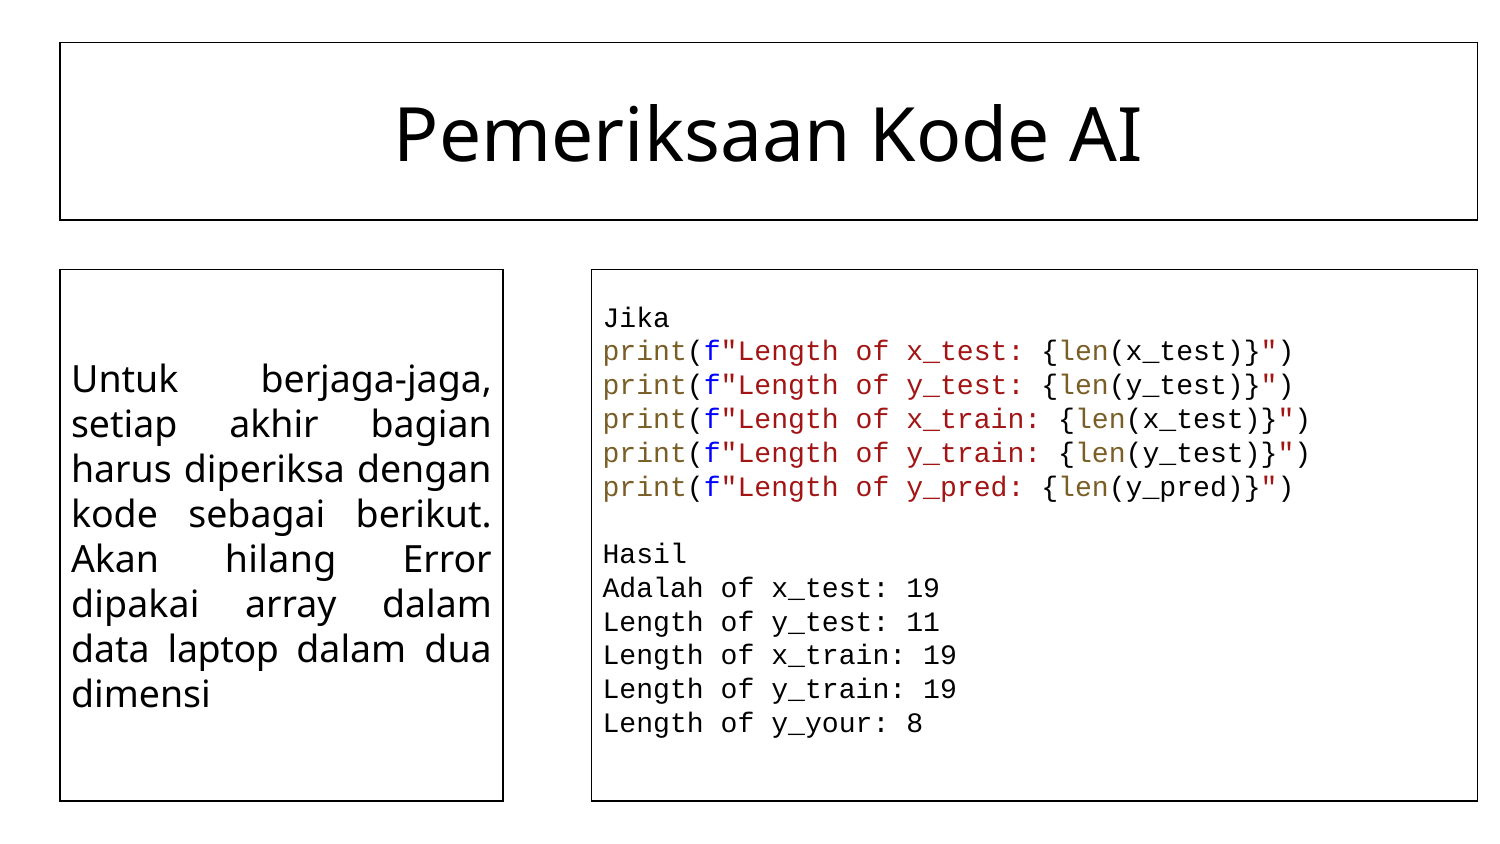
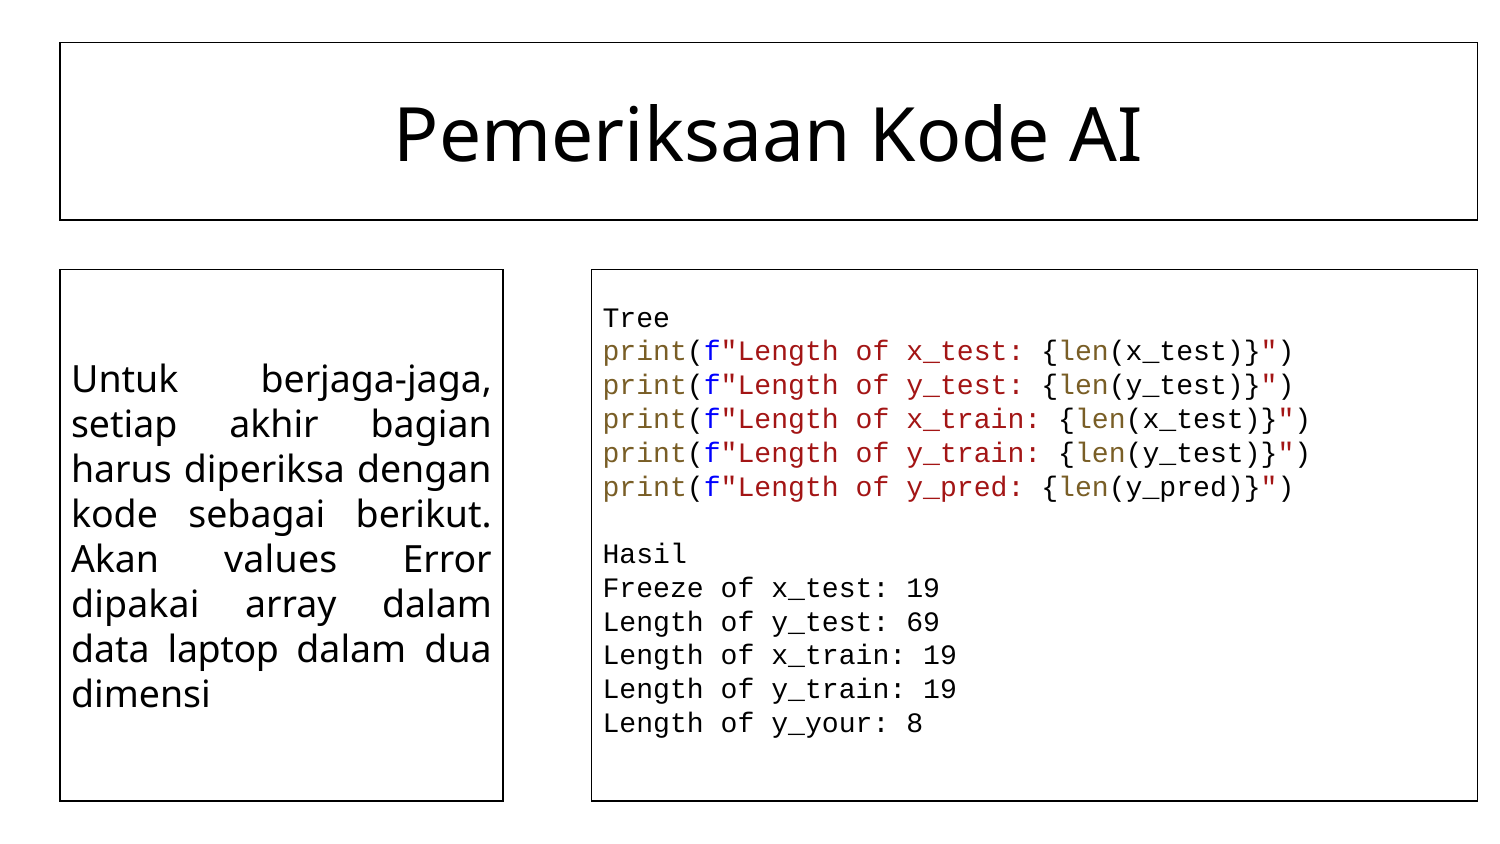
Jika: Jika -> Tree (636, 318)
hilang: hilang -> values (281, 560)
Adalah: Adalah -> Freeze (653, 588)
11: 11 -> 69 (923, 622)
